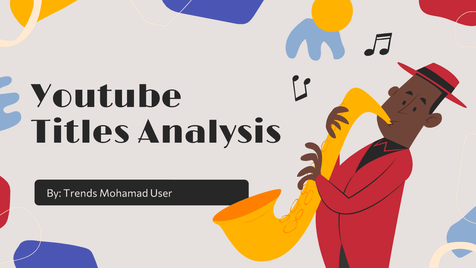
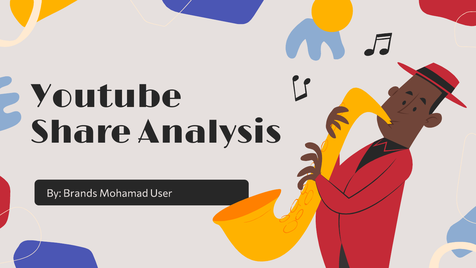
Titles: Titles -> Share (81, 132)
Trends: Trends -> Brands (80, 193)
